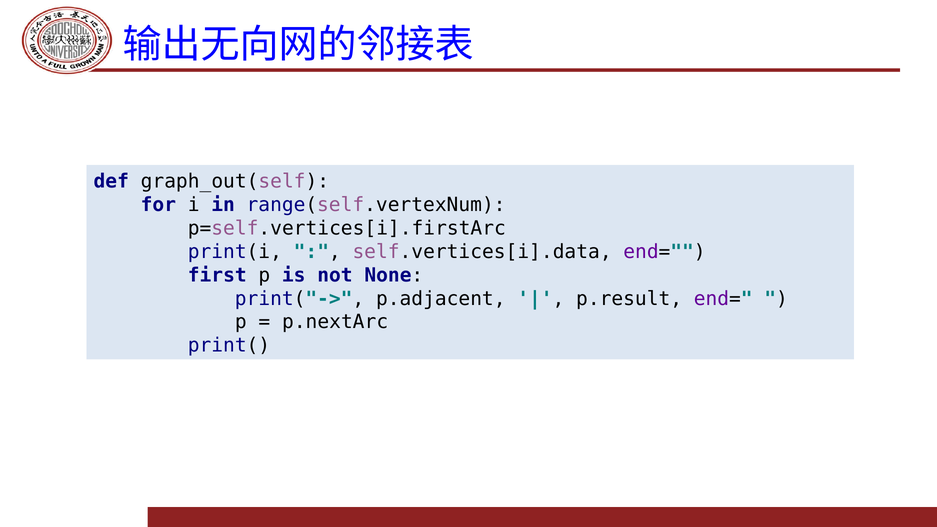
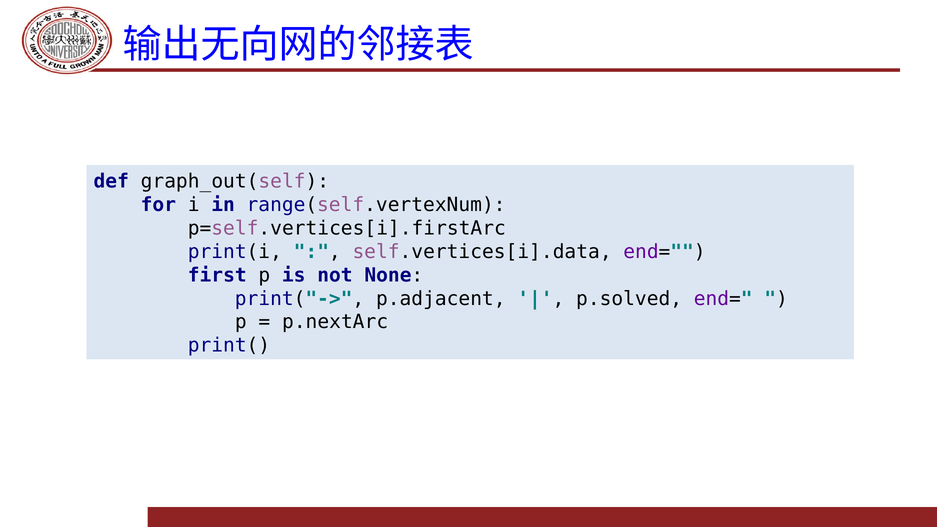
p.result: p.result -> p.solved (629, 299)
